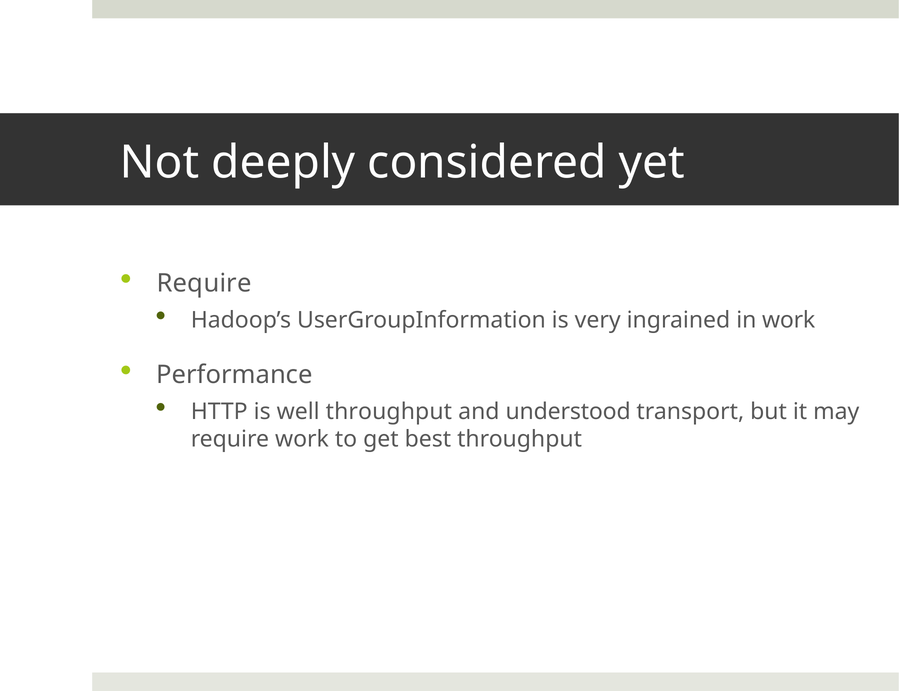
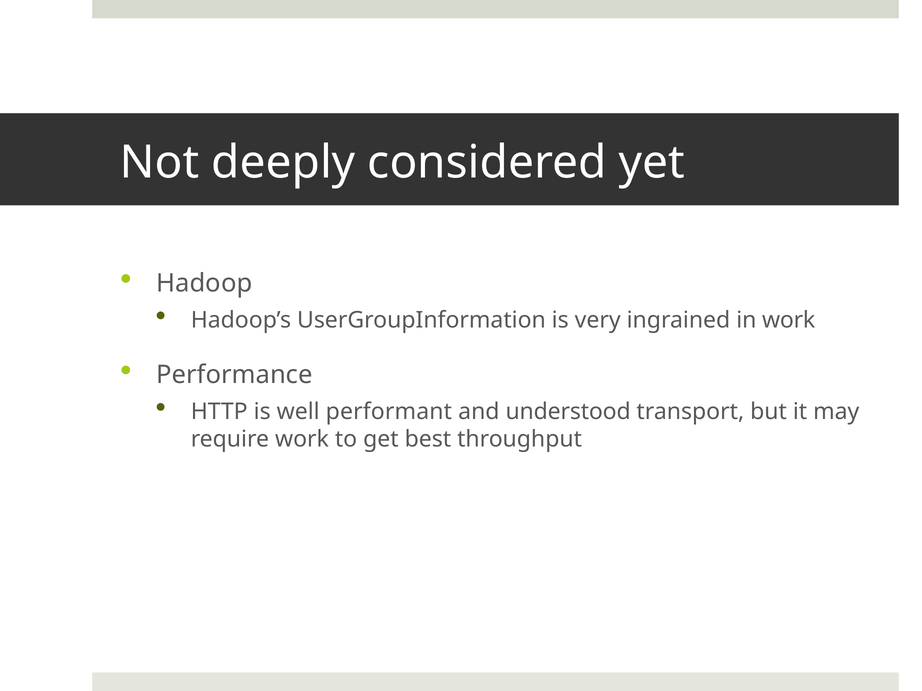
Require: Require -> Hadoop (204, 283)
well throughput: throughput -> performant (389, 412)
